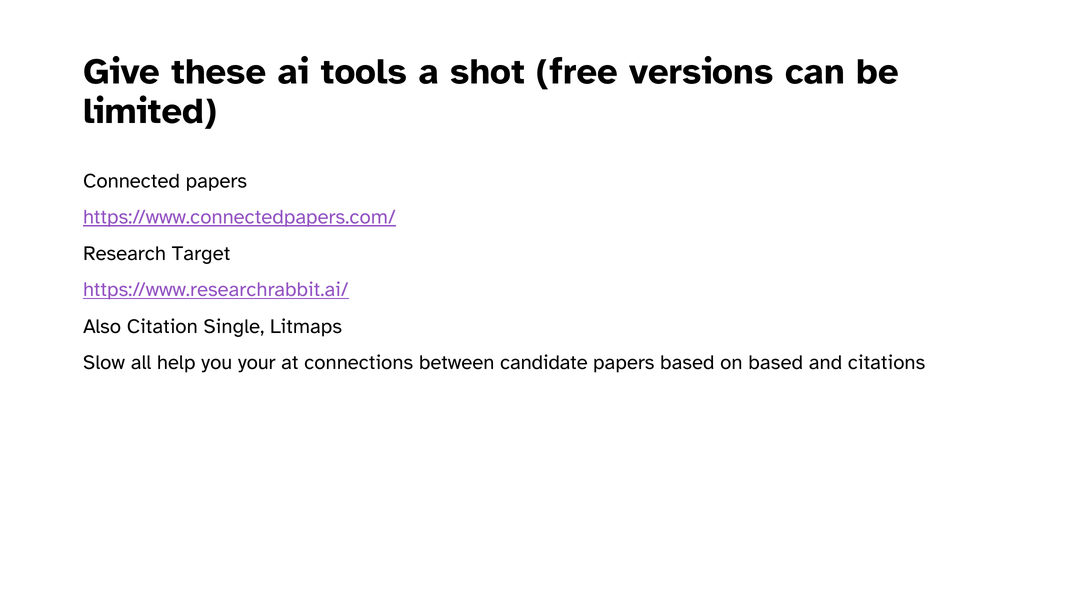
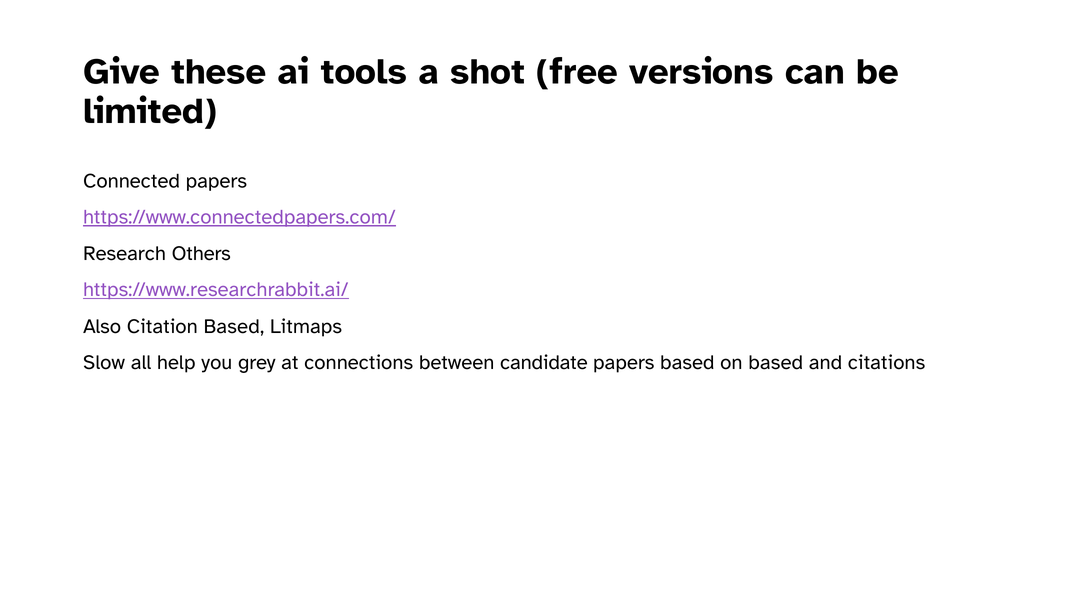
Target: Target -> Others (201, 253)
Citation Single: Single -> Based (234, 326)
your: your -> grey (257, 362)
